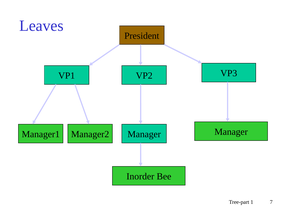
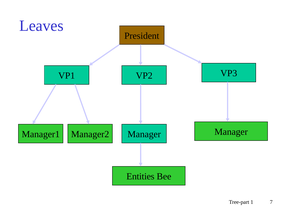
Inorder: Inorder -> Entities (140, 177)
